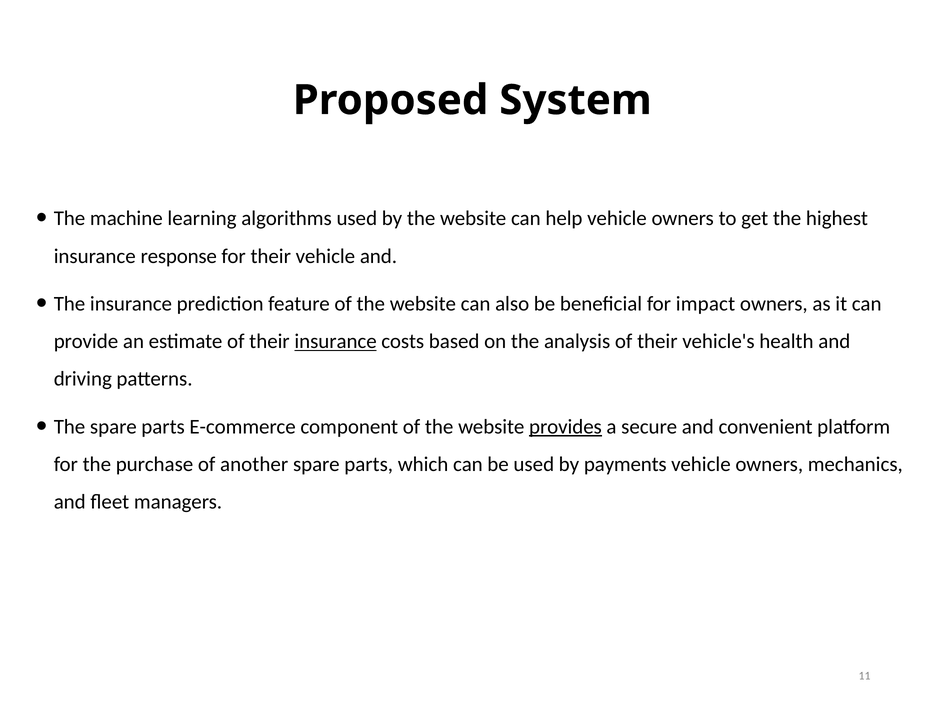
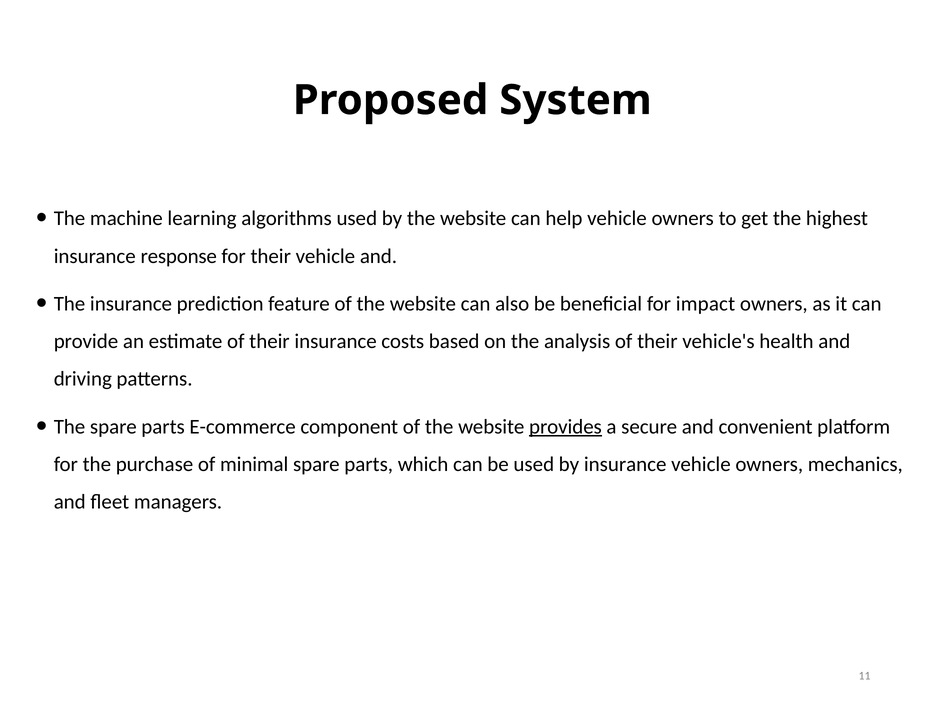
insurance underline: present -> none (336, 342)
another: another -> minimal (254, 465)
by payments: payments -> insurance (625, 465)
